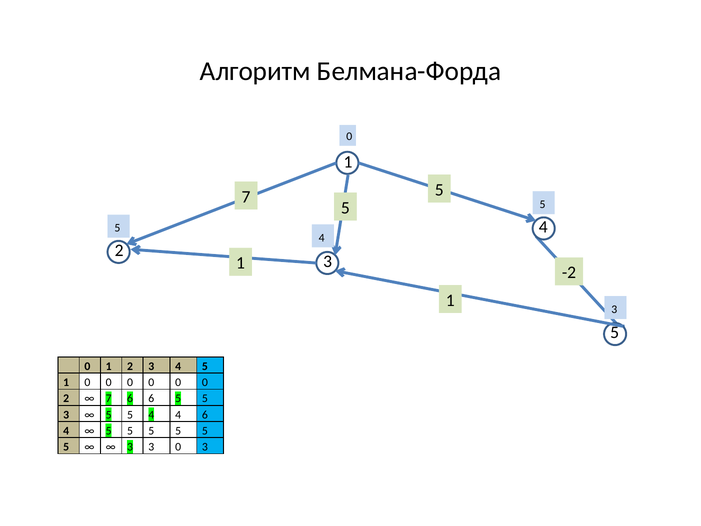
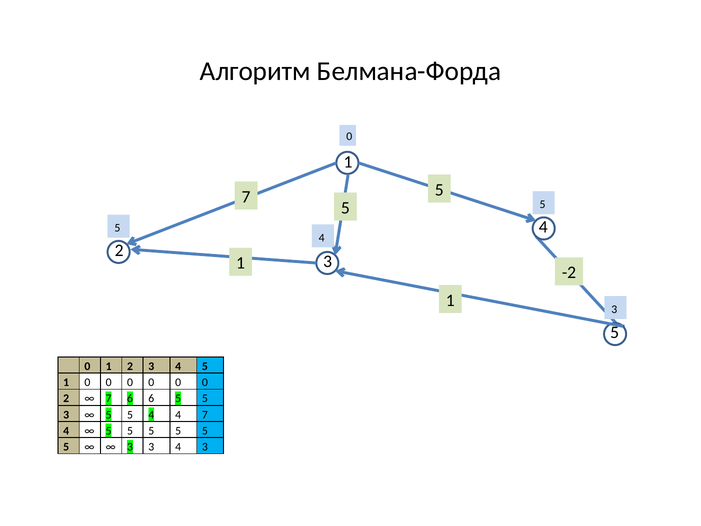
4 6: 6 -> 7 (205, 415)
3 3 0: 0 -> 4 (178, 447)
